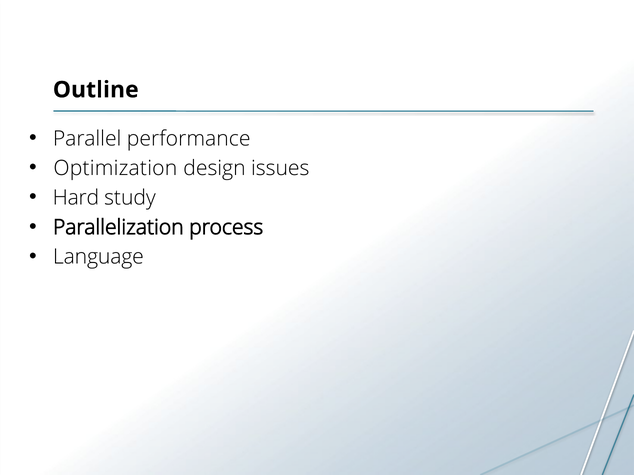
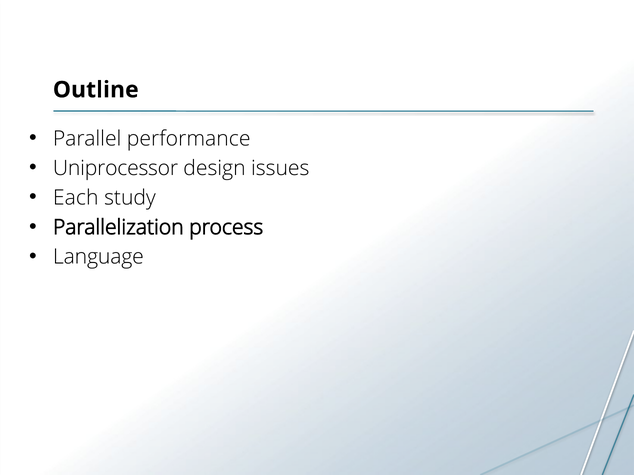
Optimization: Optimization -> Uniprocessor (116, 168)
Hard: Hard -> Each (76, 198)
